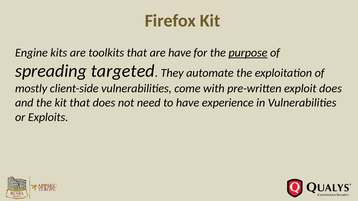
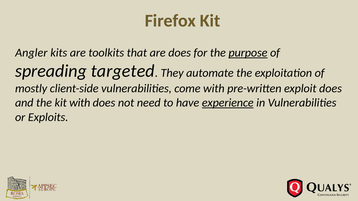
Engine: Engine -> Angler (31, 53)
are have: have -> does (180, 53)
kit that: that -> with (80, 103)
experience underline: none -> present (228, 103)
